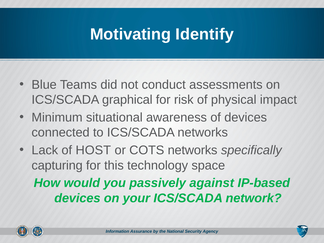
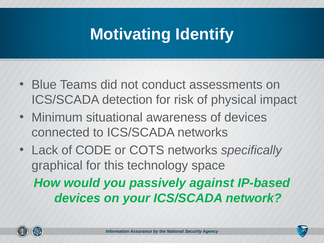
graphical: graphical -> detection (127, 100)
HOST: HOST -> CODE (93, 150)
capturing: capturing -> graphical (57, 165)
